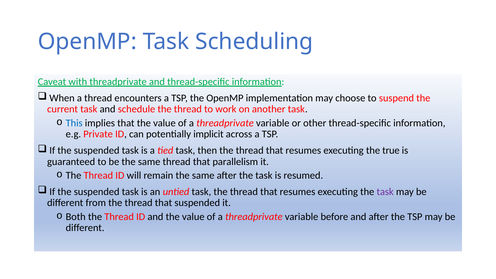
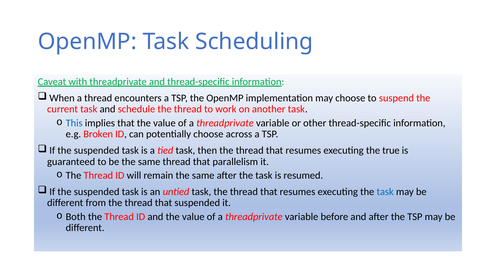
Private: Private -> Broken (98, 134)
potentially implicit: implicit -> choose (208, 134)
task colour: purple -> blue (385, 192)
